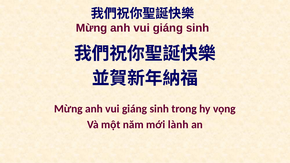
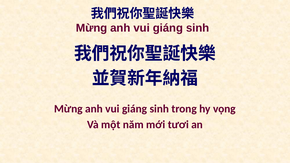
lành: lành -> tươi (178, 125)
